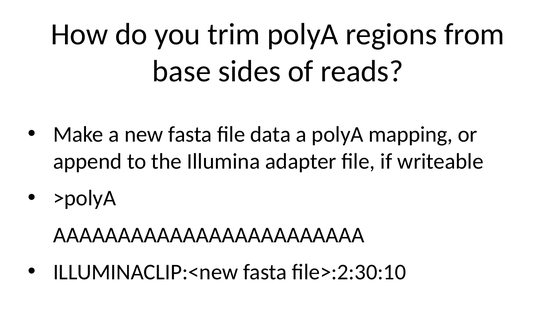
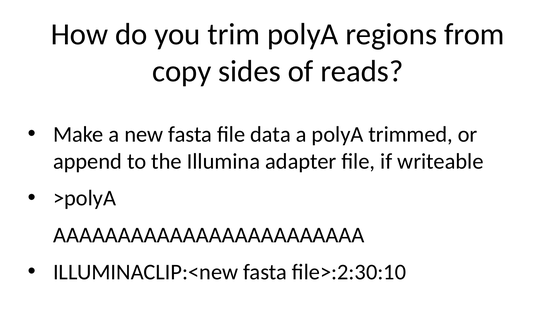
base: base -> copy (182, 71)
mapping: mapping -> trimmed (411, 134)
